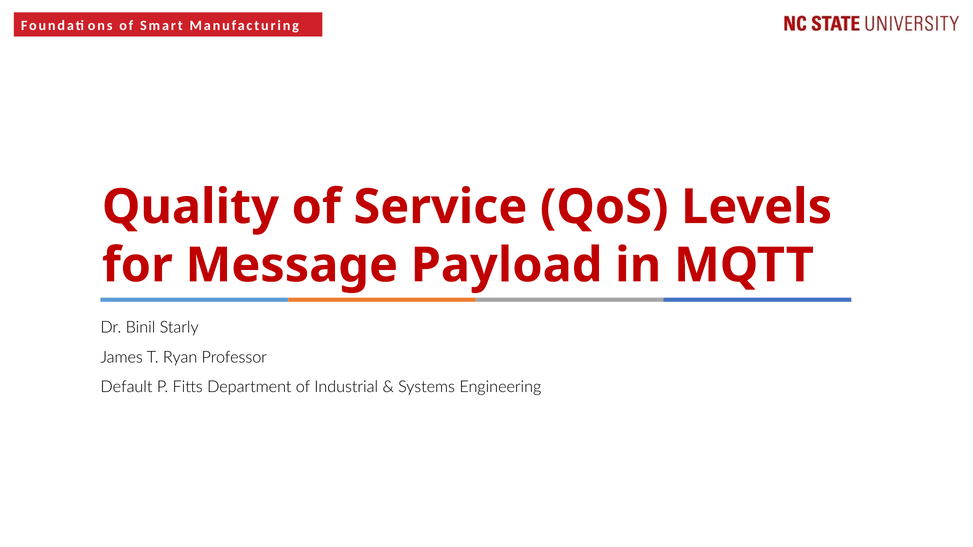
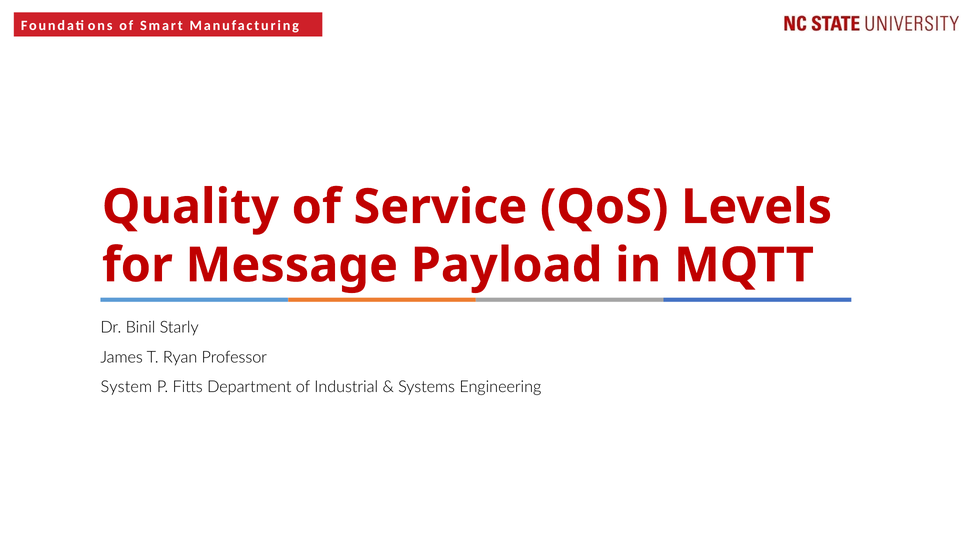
Default: Default -> System (126, 387)
